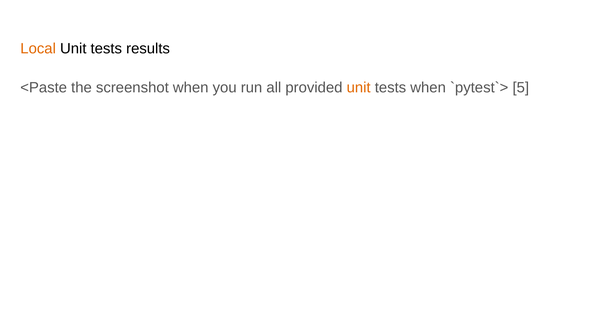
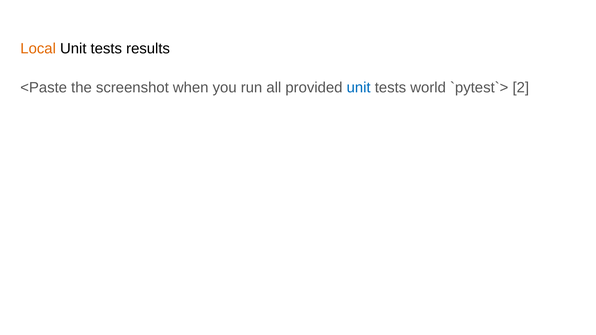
unit colour: orange -> blue (359, 88)
tests when: when -> world (428, 88)
5: 5 -> 2 (521, 88)
